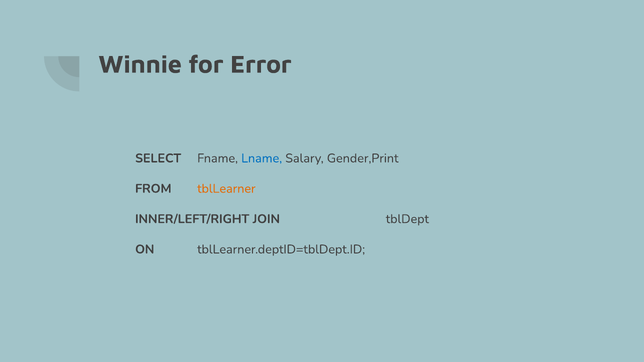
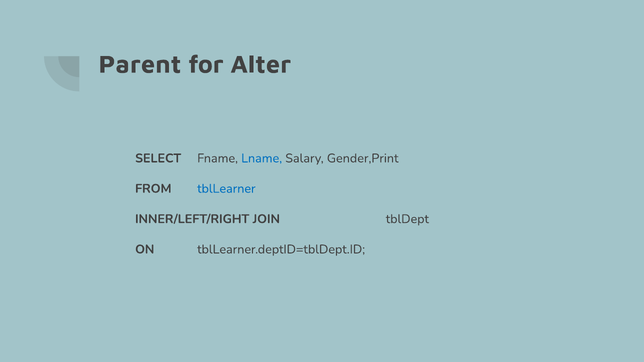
Winnie: Winnie -> Parent (140, 65)
Error: Error -> Alter (261, 65)
tblLearner colour: orange -> blue (226, 189)
